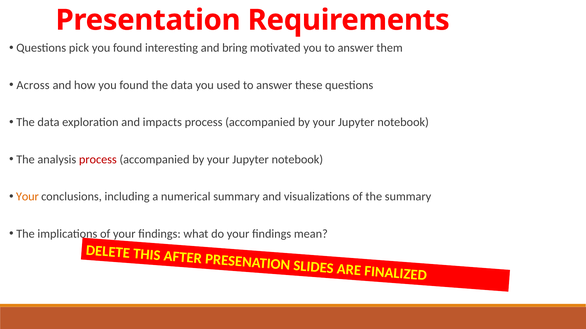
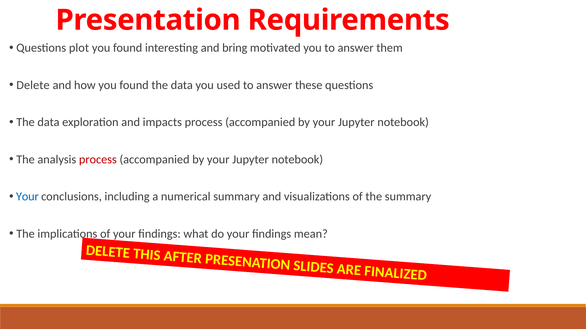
pick: pick -> plot (79, 48)
Across: Across -> Delete (33, 85)
Your colour: orange -> blue (27, 197)
